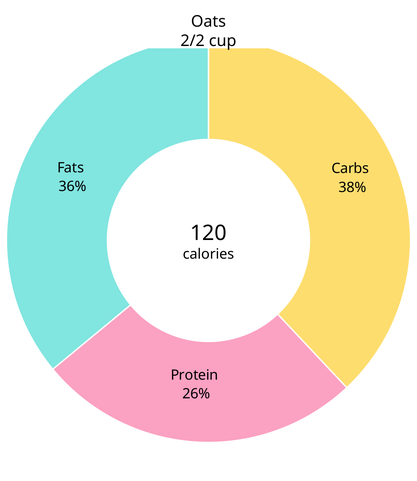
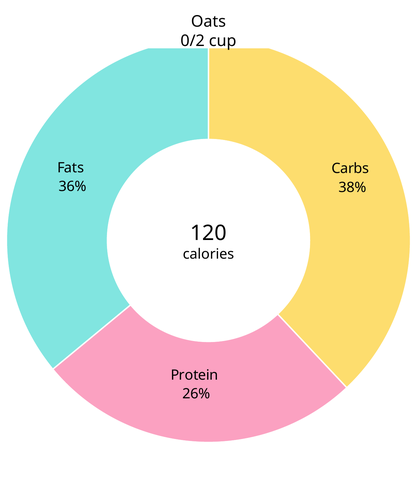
2/2: 2/2 -> 0/2 (193, 41)
